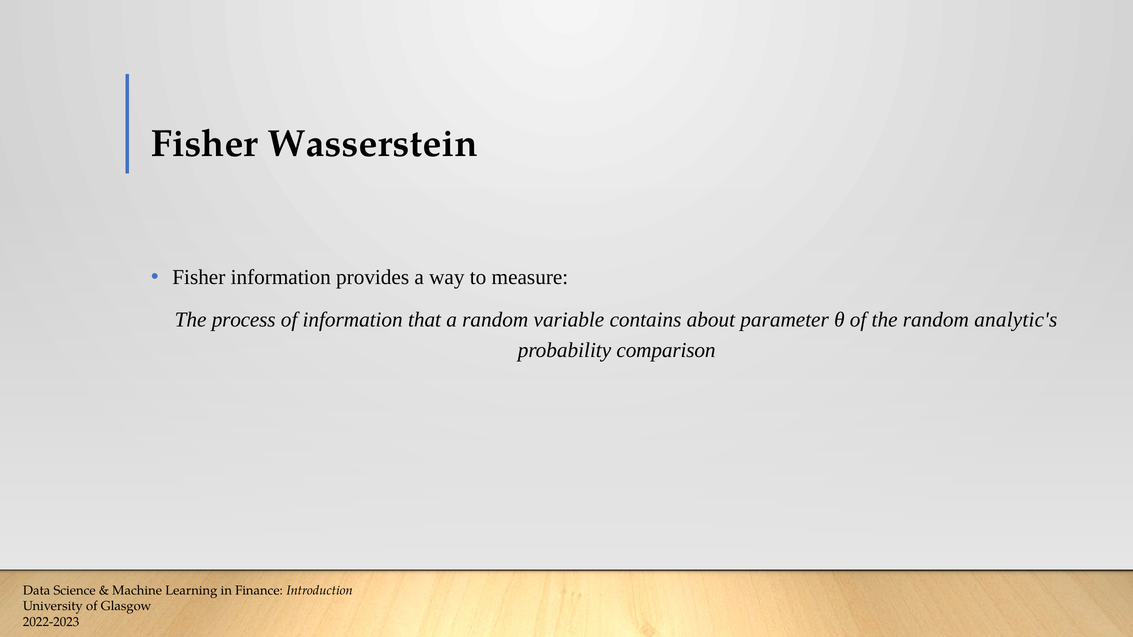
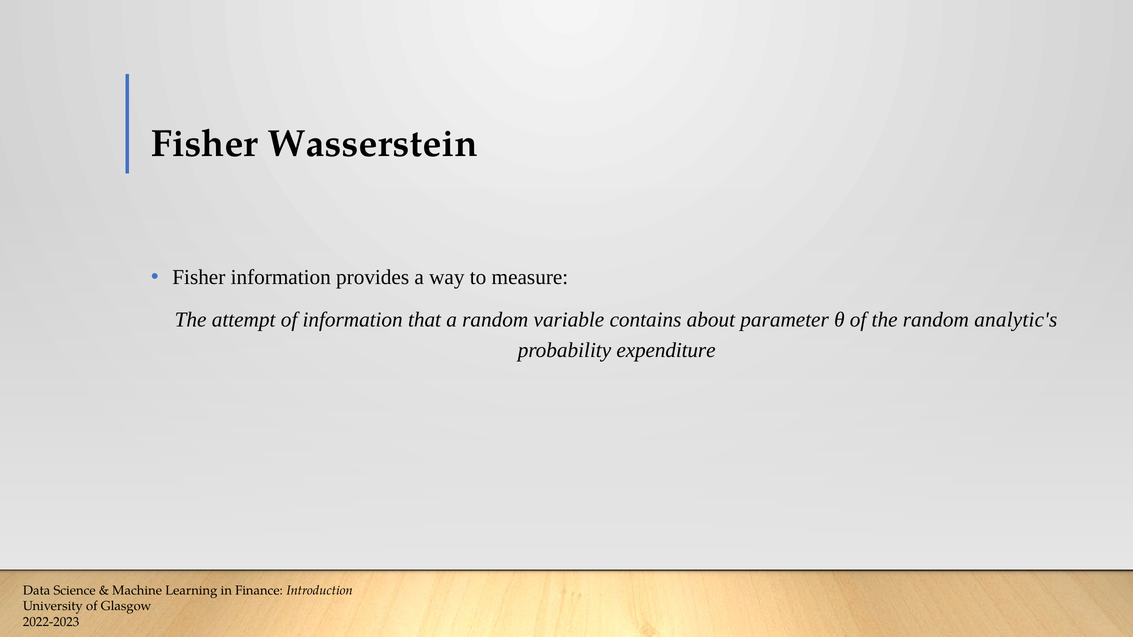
process: process -> attempt (244, 320)
comparison: comparison -> expenditure (666, 350)
